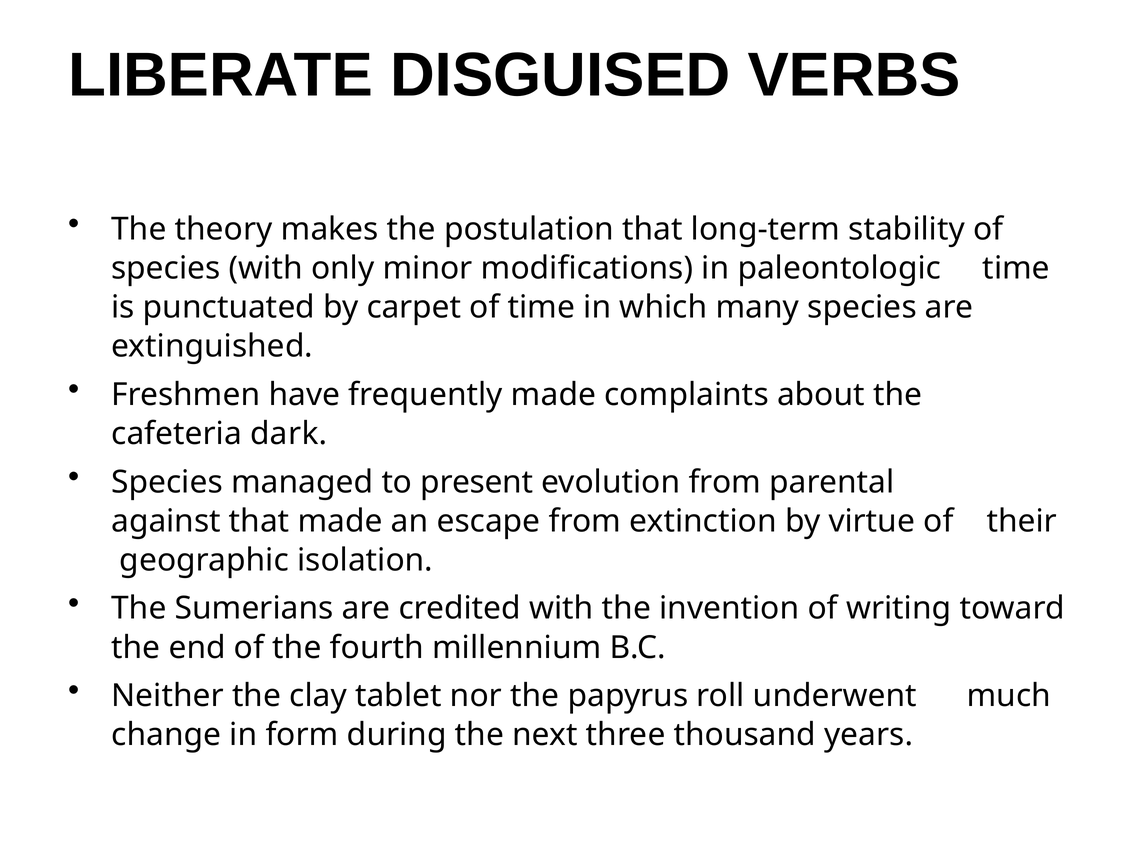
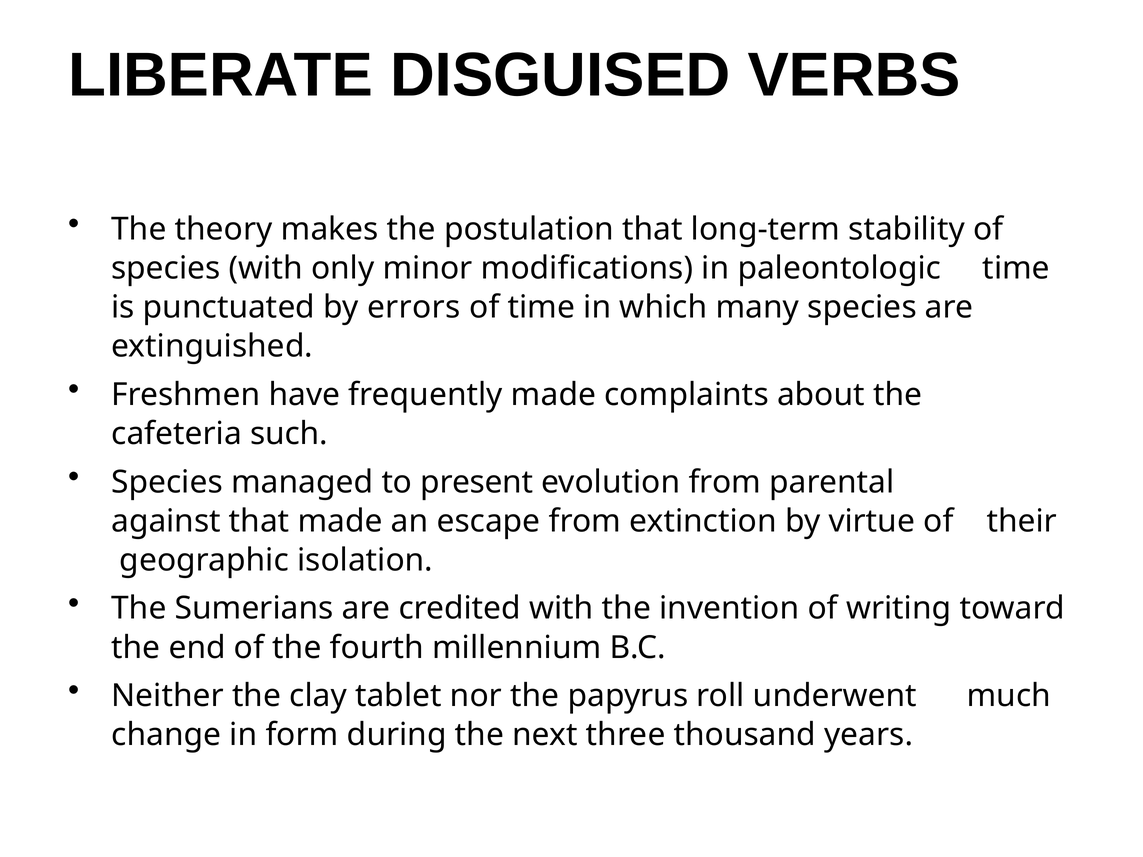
carpet: carpet -> errors (414, 307)
dark: dark -> such (289, 434)
